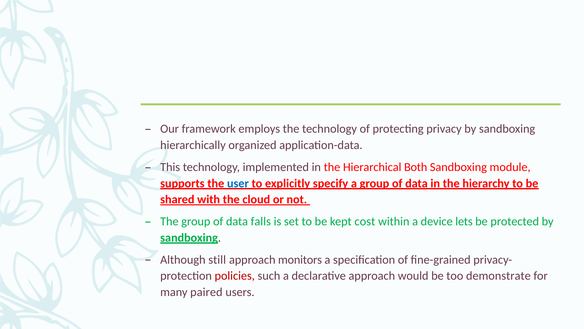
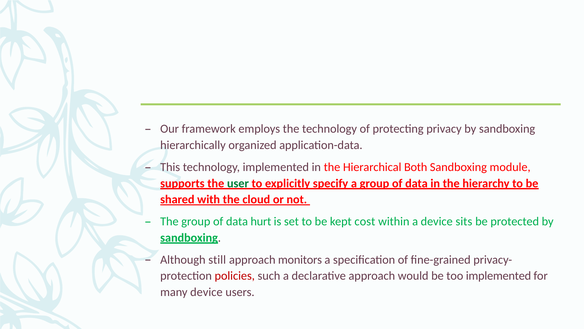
user colour: blue -> green (238, 183)
falls: falls -> hurt (261, 221)
lets: lets -> sits (464, 221)
too demonstrate: demonstrate -> implemented (498, 276)
many paired: paired -> device (206, 292)
